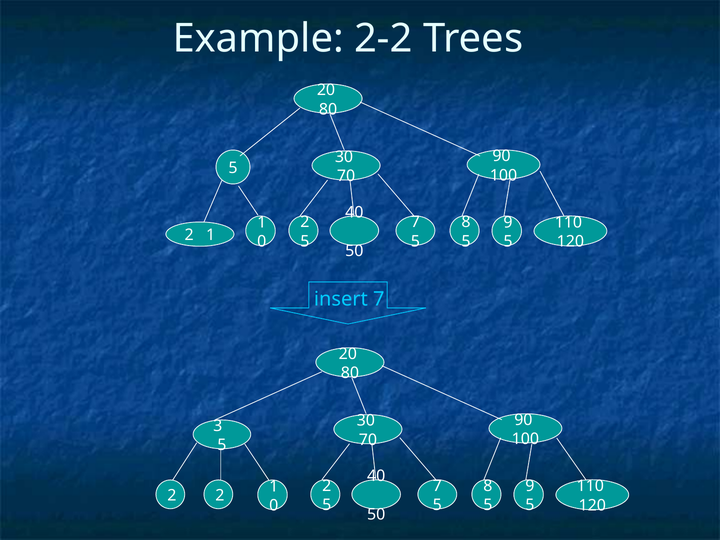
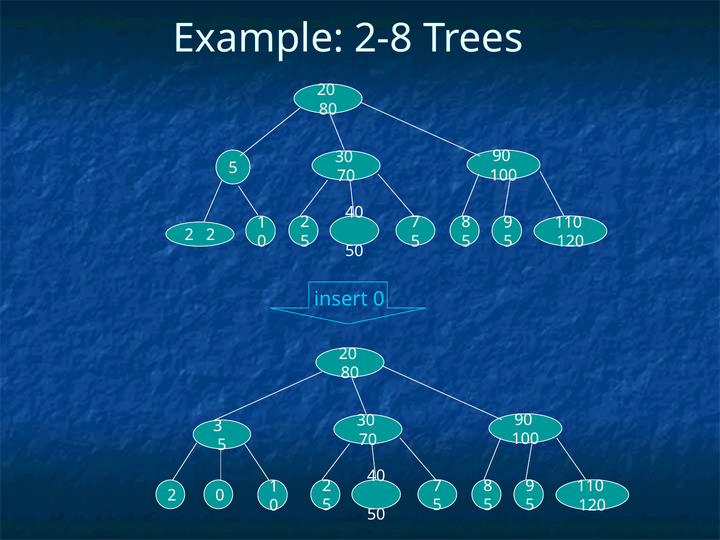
2-2: 2-2 -> 2-8 (383, 39)
1: 1 -> 2 (211, 235)
insert 7: 7 -> 0 (379, 299)
2 2: 2 -> 0 (220, 495)
